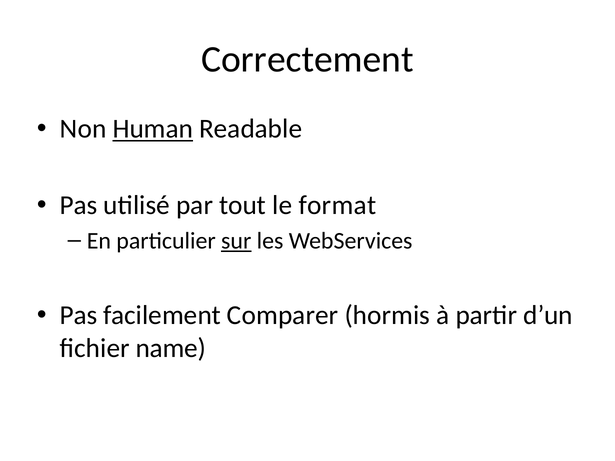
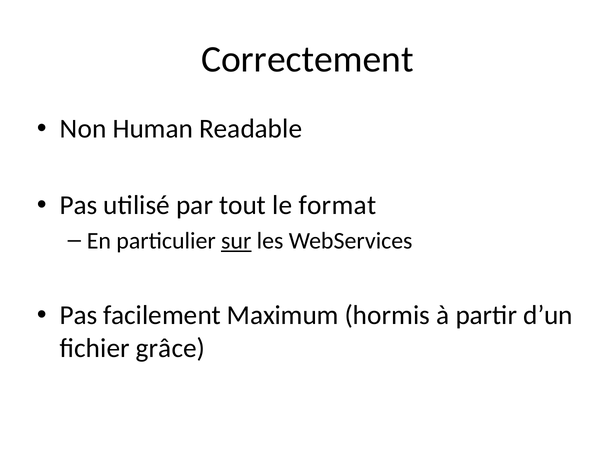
Human underline: present -> none (153, 129)
Comparer: Comparer -> Maximum (283, 316)
name: name -> grâce (171, 348)
